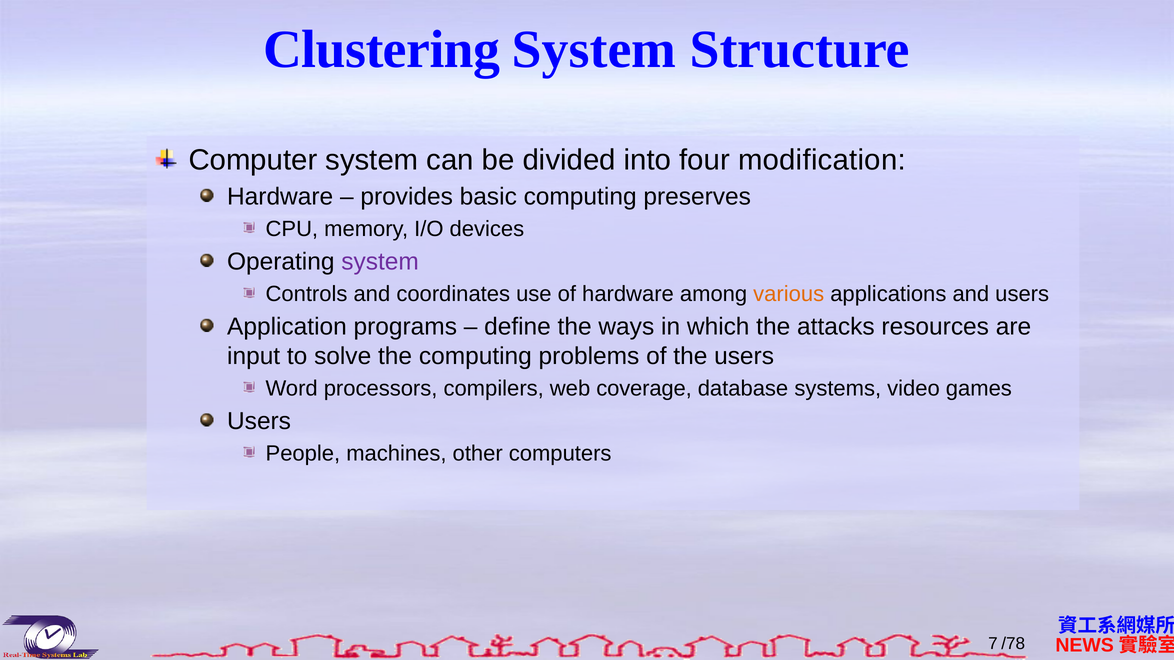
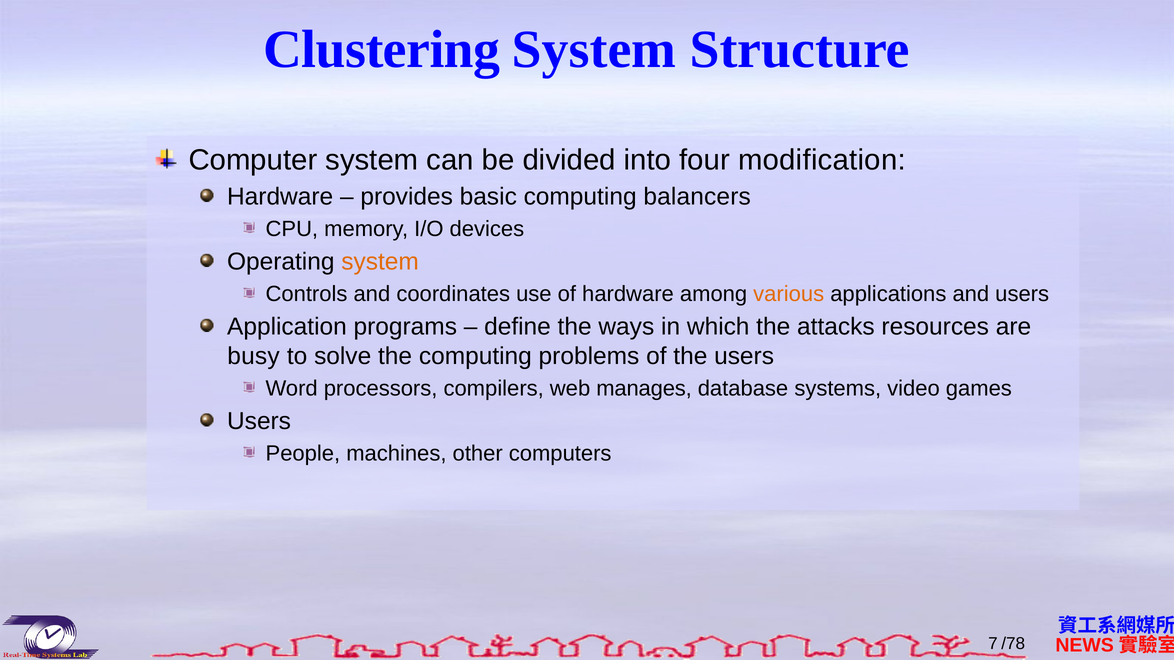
preserves: preserves -> balancers (697, 197)
system colour: purple -> orange (380, 262)
input: input -> busy (253, 356)
coverage: coverage -> manages (644, 389)
